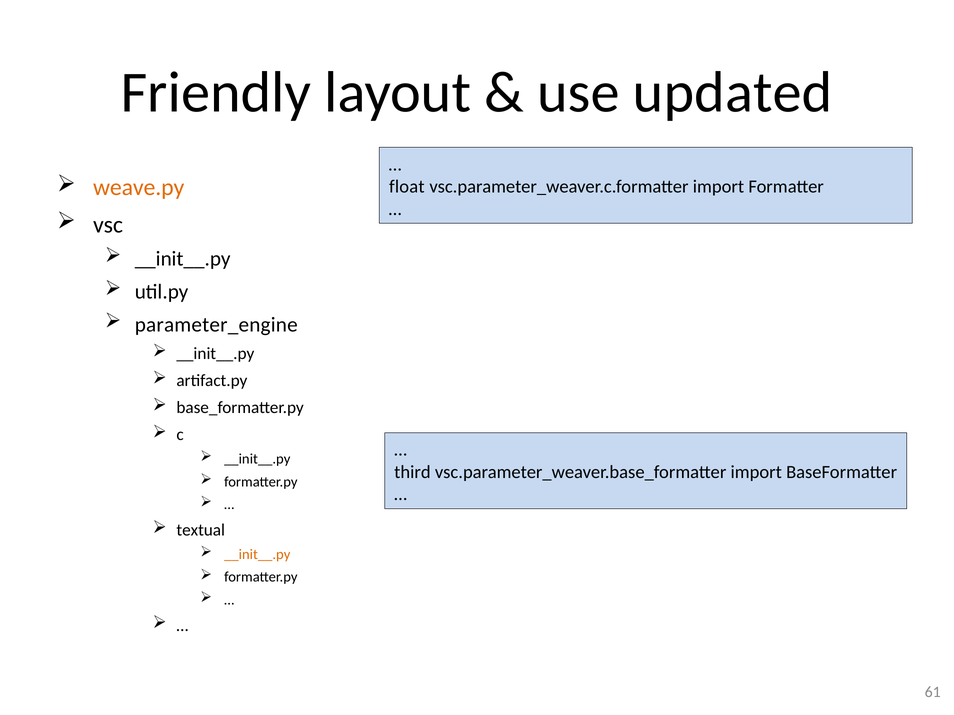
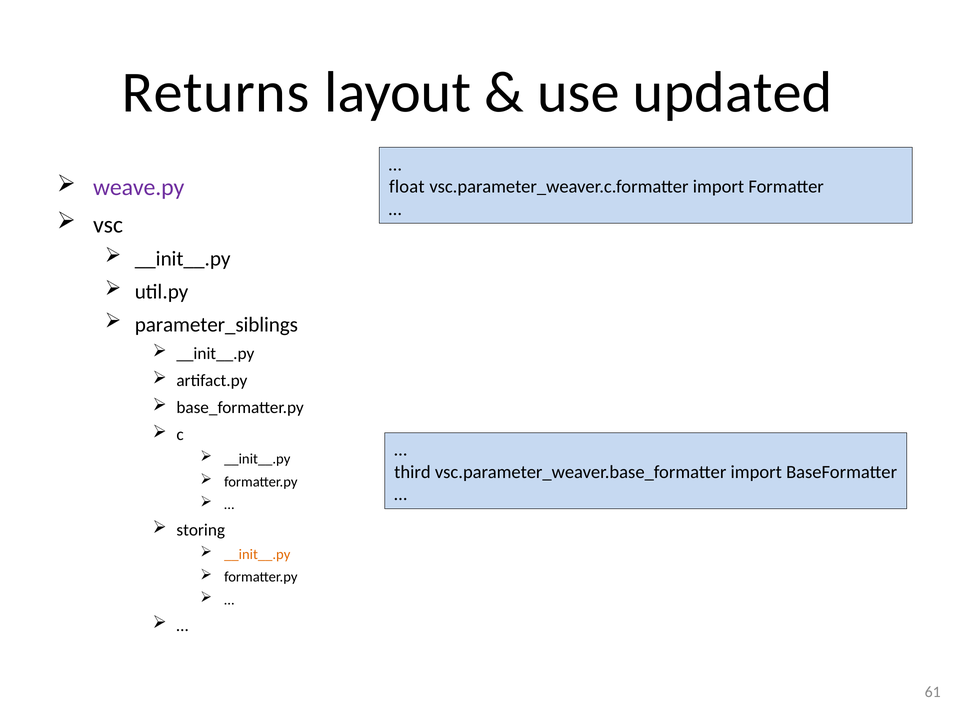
Friendly: Friendly -> Returns (216, 92)
weave.py colour: orange -> purple (139, 188)
parameter_engine: parameter_engine -> parameter_siblings (216, 325)
textual: textual -> storing (201, 531)
